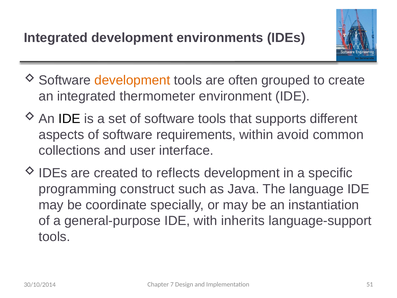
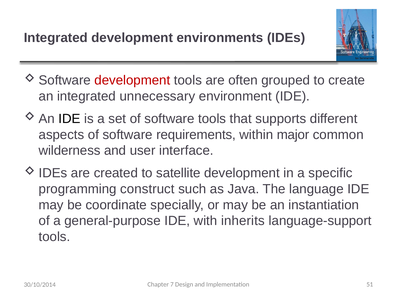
development colour: orange -> red (132, 80)
thermometer: thermometer -> unnecessary (157, 96)
avoid: avoid -> major (293, 135)
collections: collections -> wilderness (70, 150)
reflects: reflects -> satellite (178, 173)
